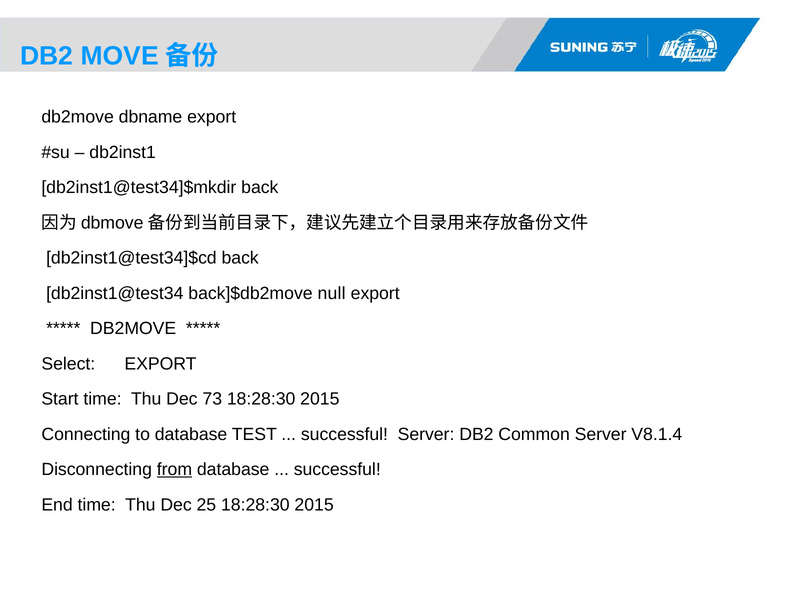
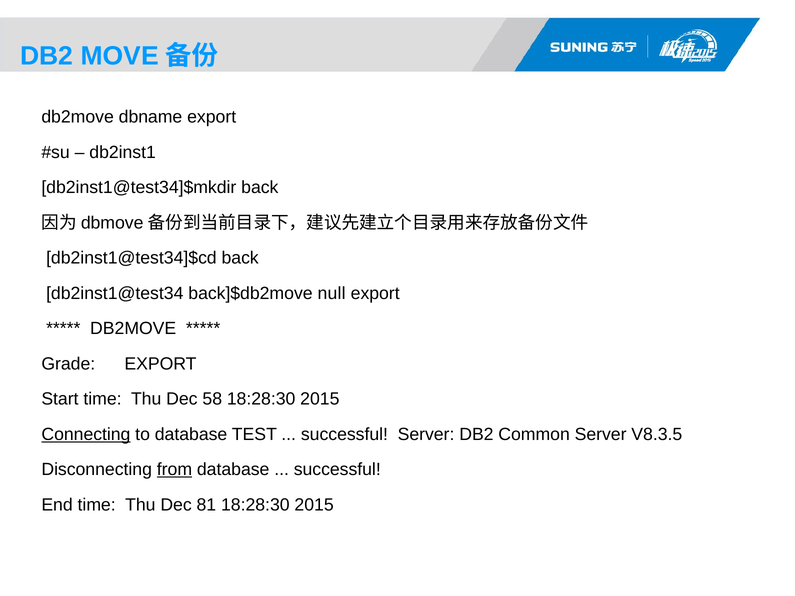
Select: Select -> Grade (68, 364)
73: 73 -> 58 (212, 399)
Connecting underline: none -> present (86, 434)
V8.1.4: V8.1.4 -> V8.3.5 (657, 434)
25: 25 -> 81 (206, 505)
